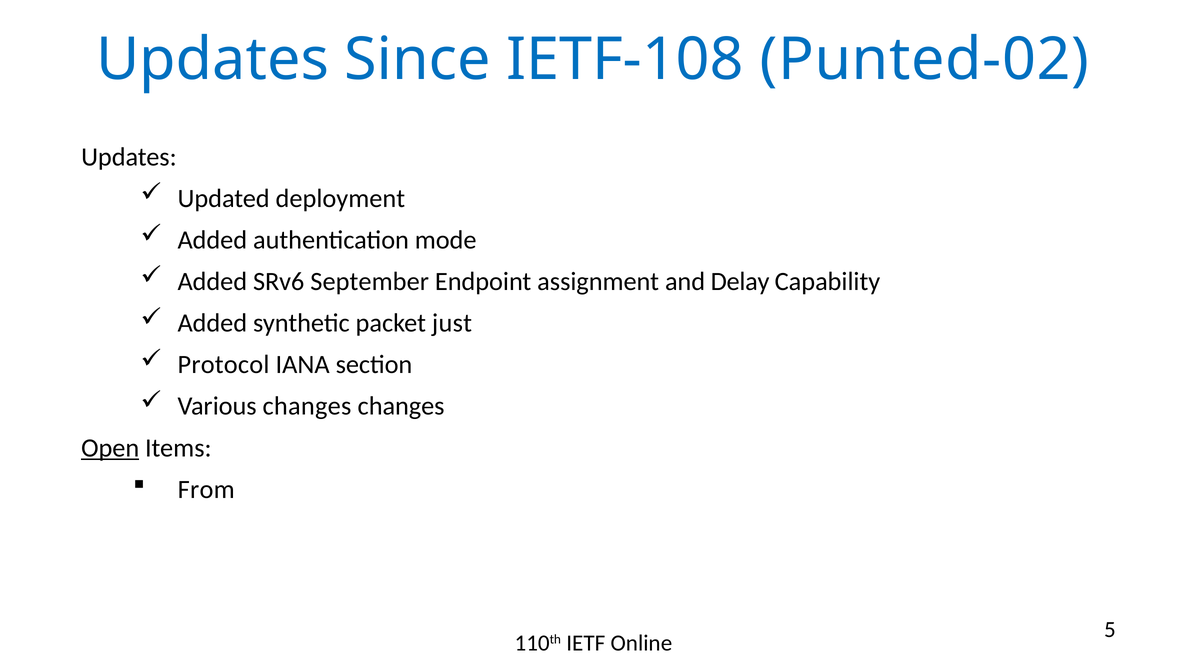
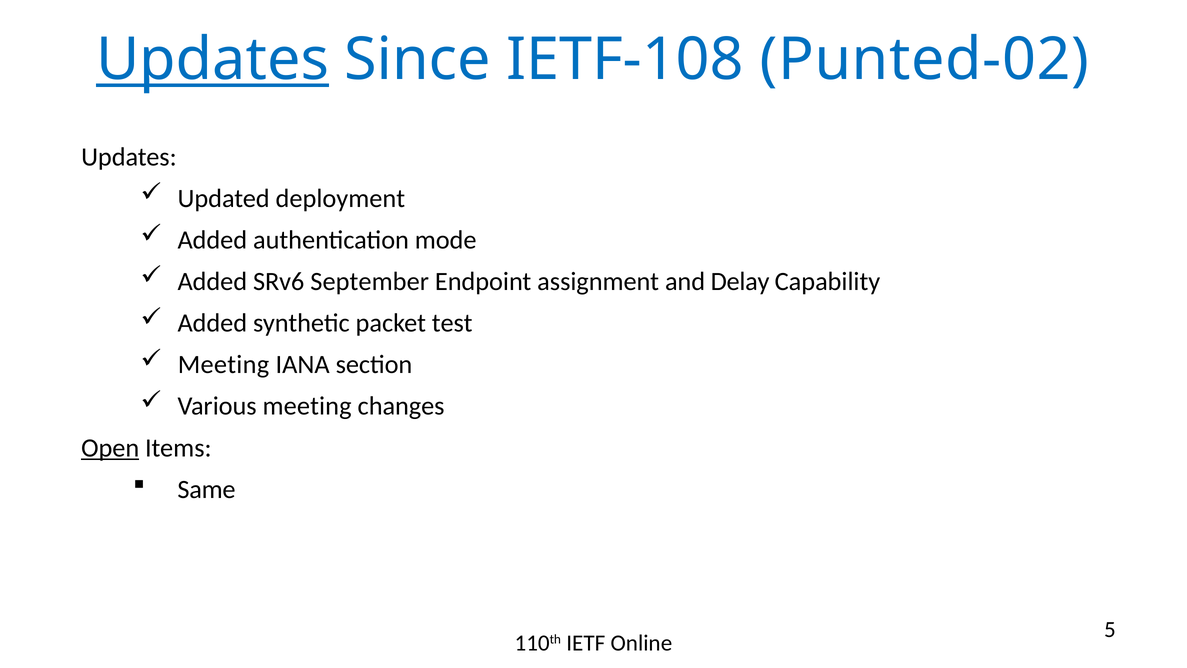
Updates underline: none -> present (212, 60)
just: just -> test (452, 323)
Protocol: Protocol -> Meeting (223, 365)
Various changes: changes -> meeting (307, 406)
From: From -> Same (206, 489)
